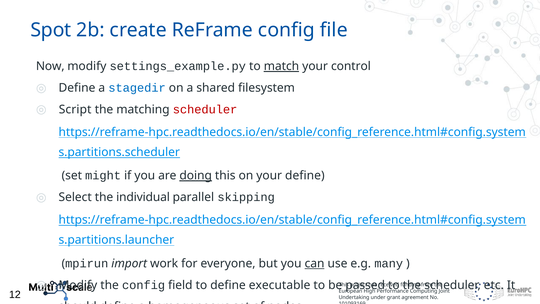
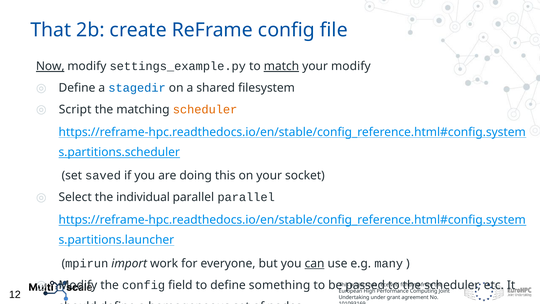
Spot: Spot -> That (51, 30)
Now underline: none -> present (50, 66)
your control: control -> modify (351, 66)
scheduler colour: red -> orange (205, 109)
might: might -> saved (103, 176)
doing underline: present -> none (196, 176)
your define: define -> socket (305, 176)
parallel skipping: skipping -> parallel (246, 197)
executable: executable -> something (280, 285)
